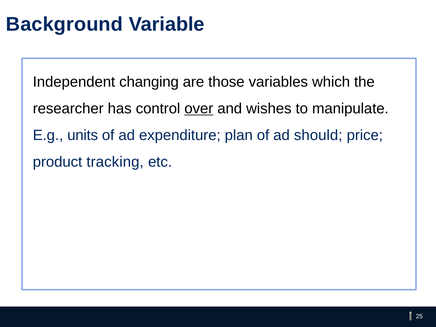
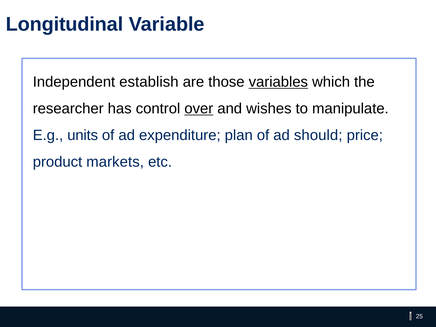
Background: Background -> Longitudinal (65, 24)
changing: changing -> establish (149, 82)
variables underline: none -> present (278, 82)
tracking: tracking -> markets (115, 162)
